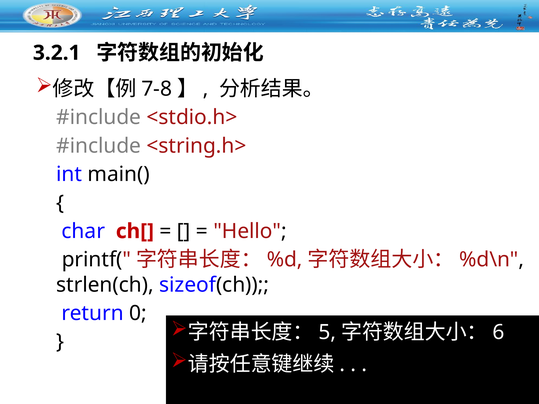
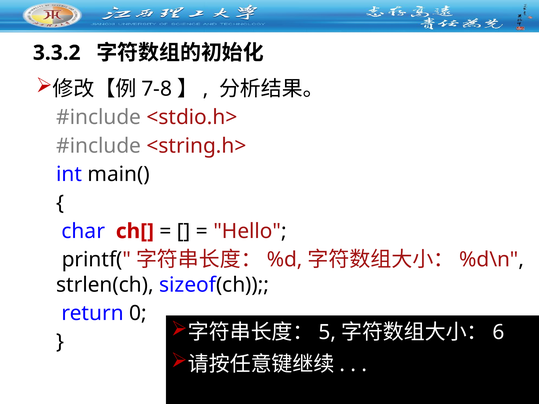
3.2.1: 3.2.1 -> 3.3.2 (57, 53)
